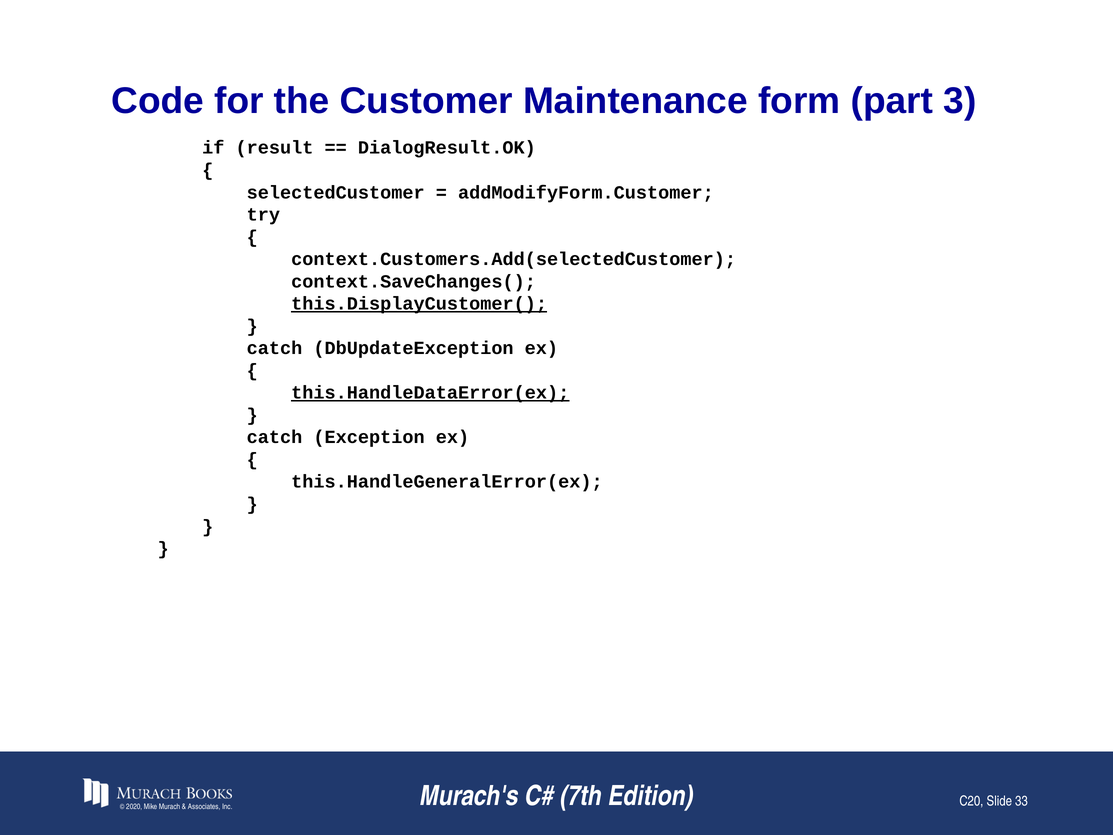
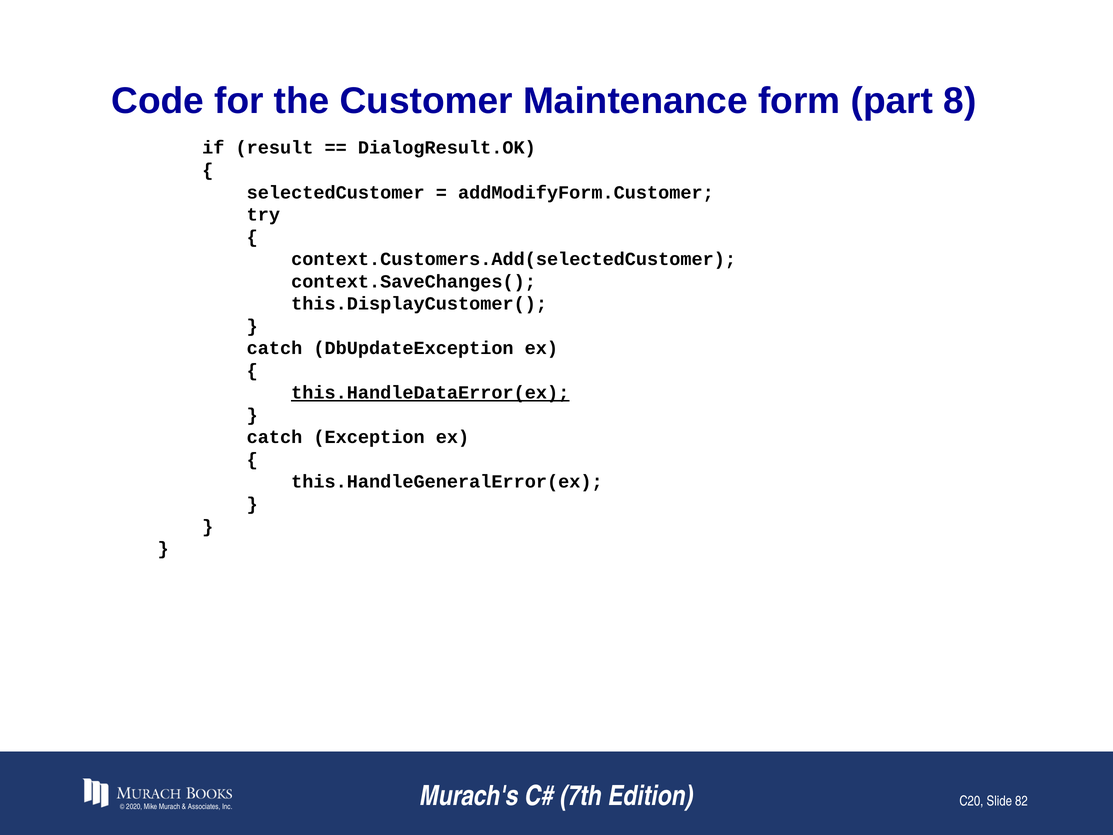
3: 3 -> 8 (960, 101)
this.DisplayCustomer( underline: present -> none (419, 304)
33: 33 -> 82 (1021, 801)
